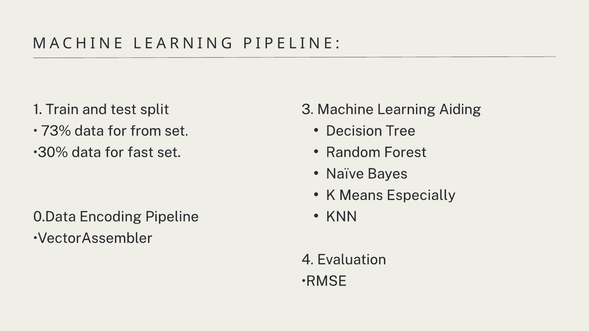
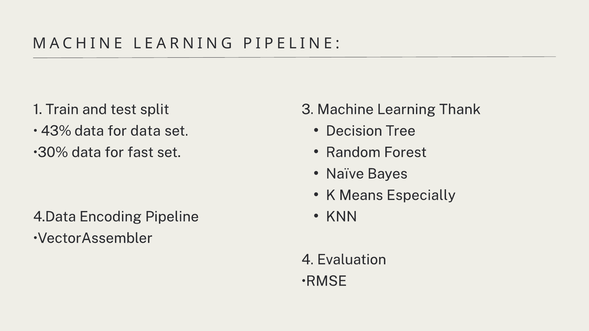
Aiding: Aiding -> Thank (460, 110)
73%: 73% -> 43% (56, 131)
for from: from -> data (146, 131)
0.Data: 0.Data -> 4.Data (55, 217)
